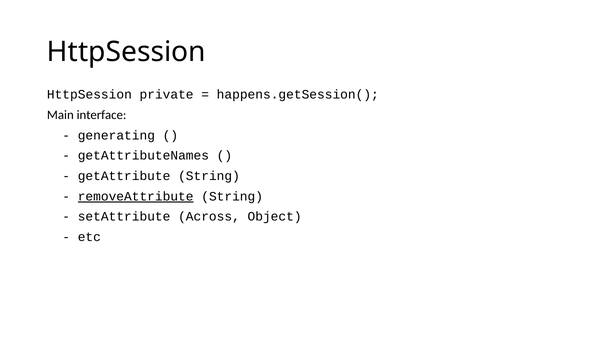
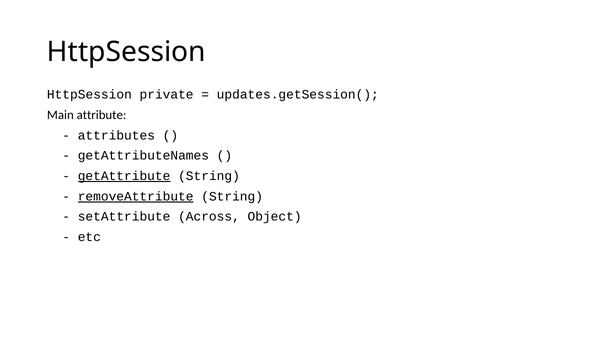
happens.getSession(: happens.getSession( -> updates.getSession( (298, 95)
interface: interface -> attribute (101, 115)
generating: generating -> attributes (116, 135)
getAttribute underline: none -> present (124, 176)
